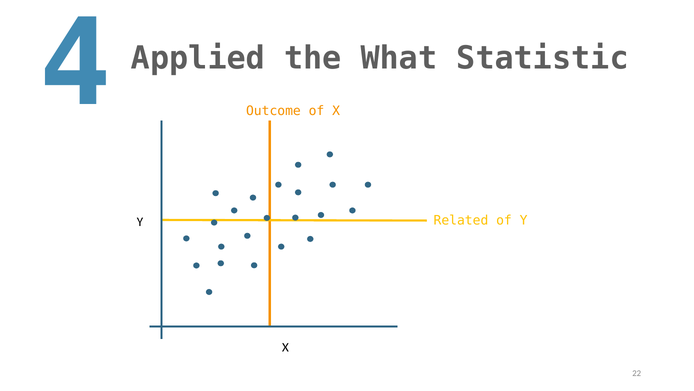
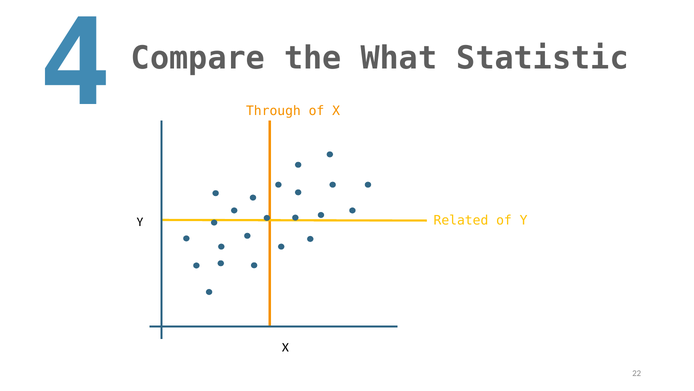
Applied: Applied -> Compare (198, 58)
Outcome: Outcome -> Through (273, 111)
